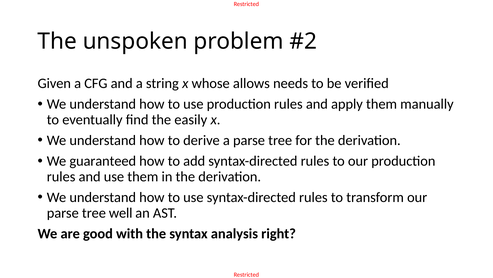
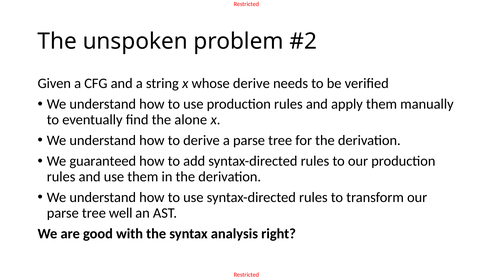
whose allows: allows -> derive (251, 83)
easily: easily -> alone (191, 119)
